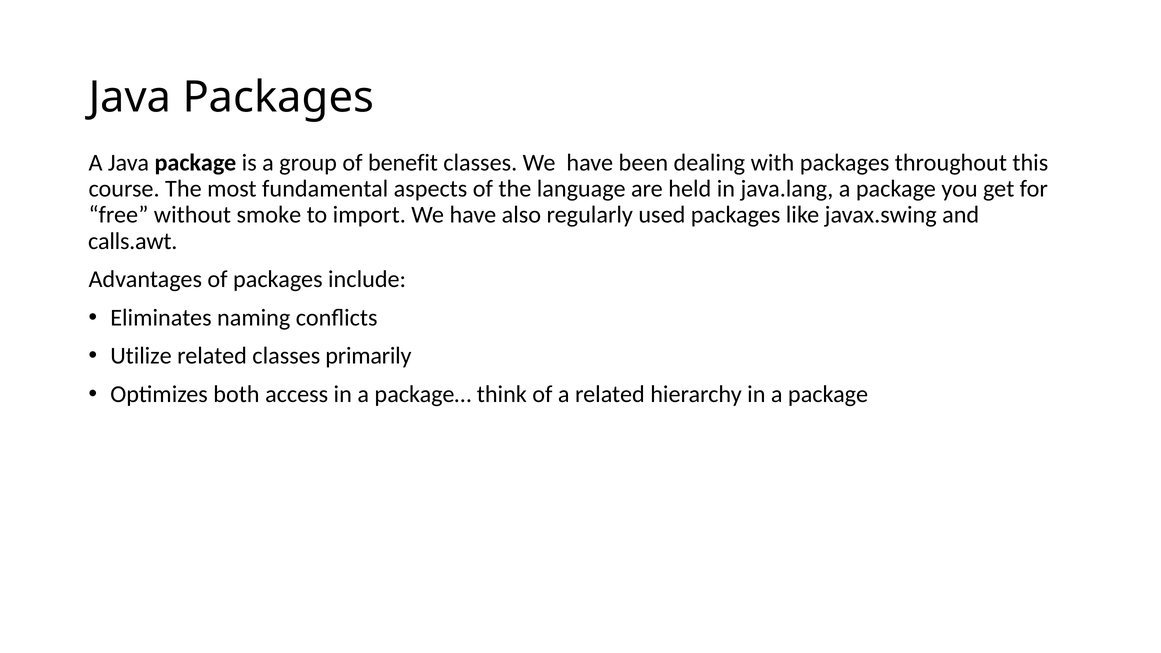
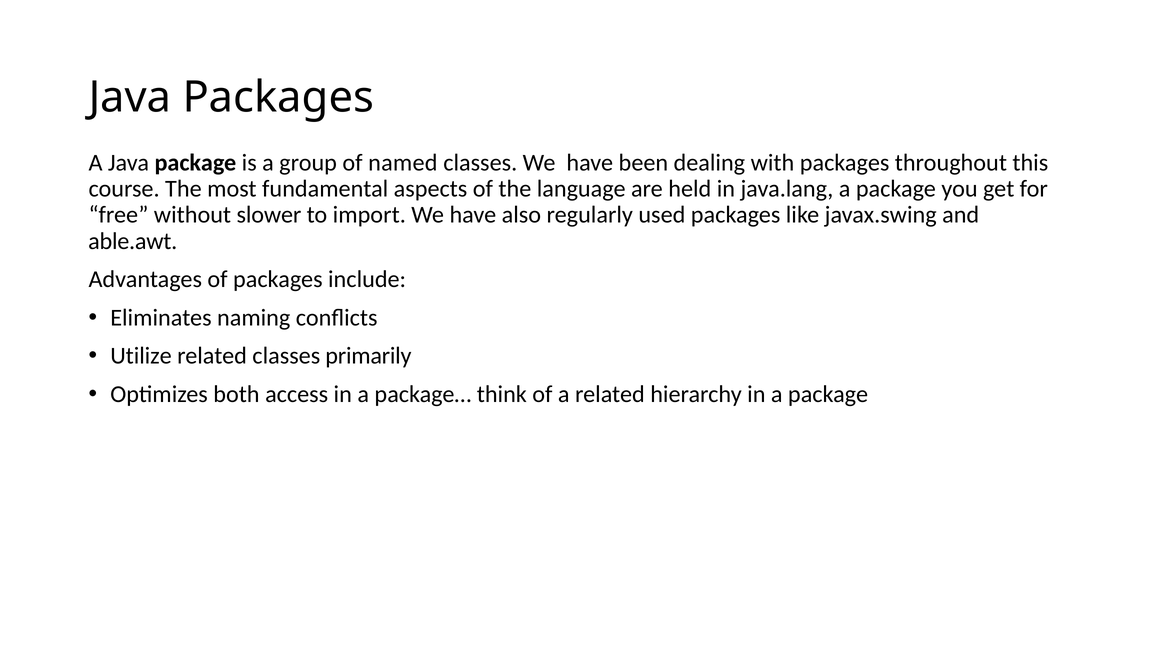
benefit: benefit -> named (403, 163)
smoke: smoke -> slower (269, 215)
calls.awt: calls.awt -> able.awt (133, 241)
